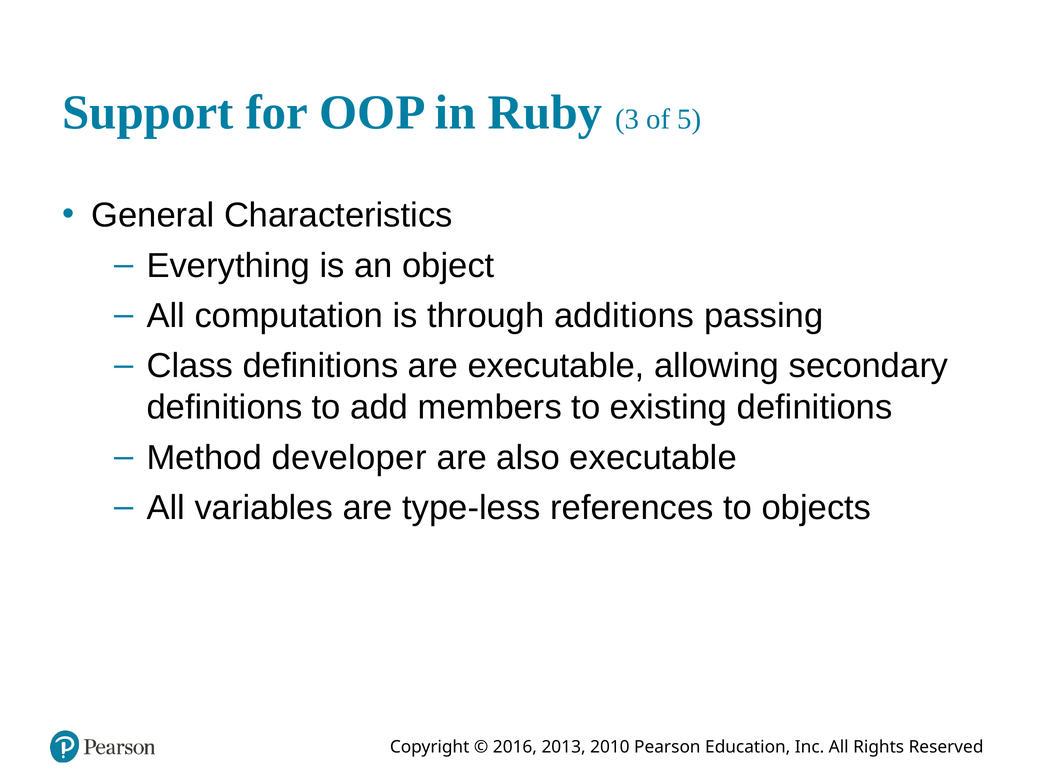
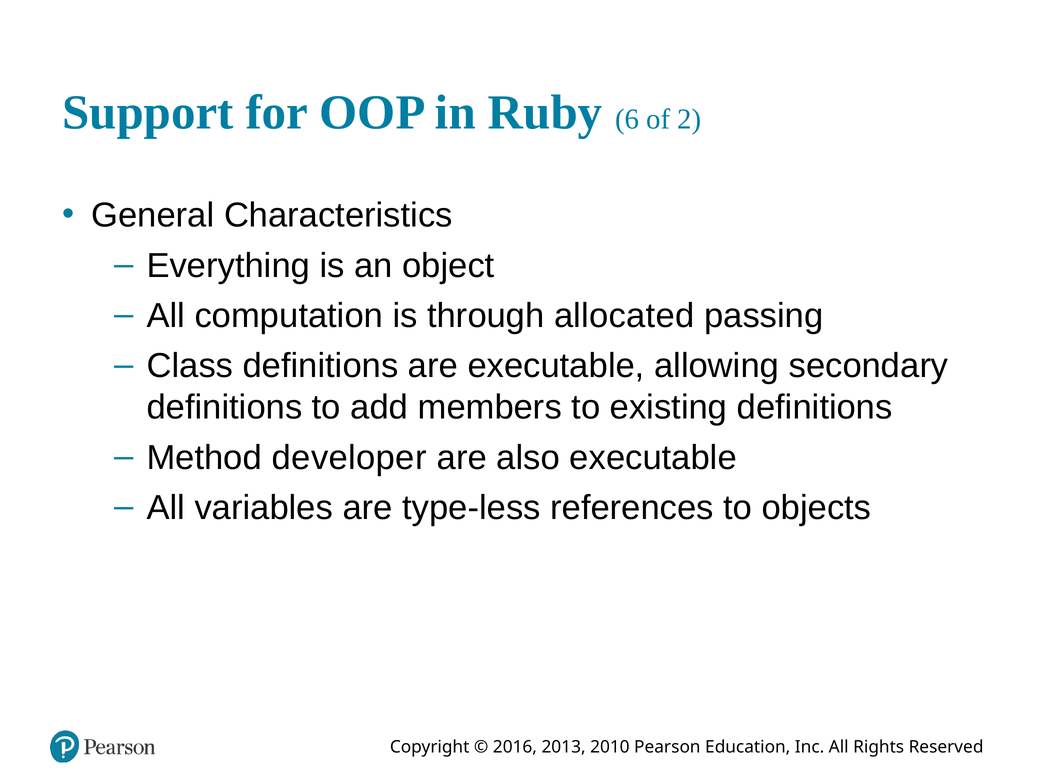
3: 3 -> 6 (627, 119)
5: 5 -> 2 (689, 119)
additions: additions -> allocated (624, 316)
